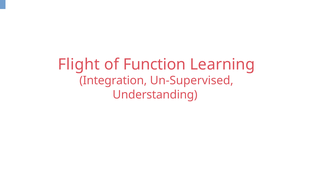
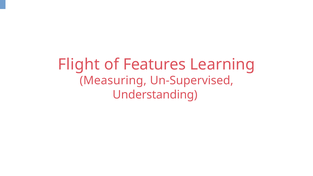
Function: Function -> Features (154, 64)
Integration: Integration -> Measuring (113, 81)
